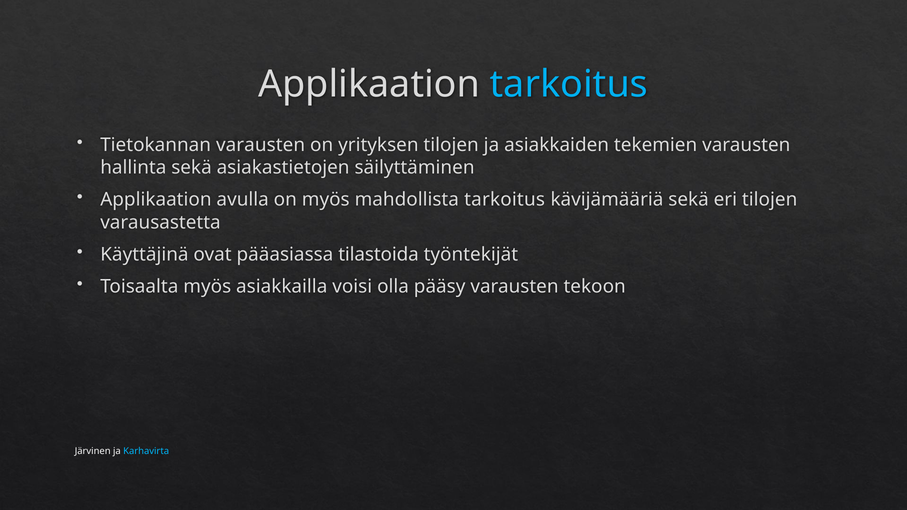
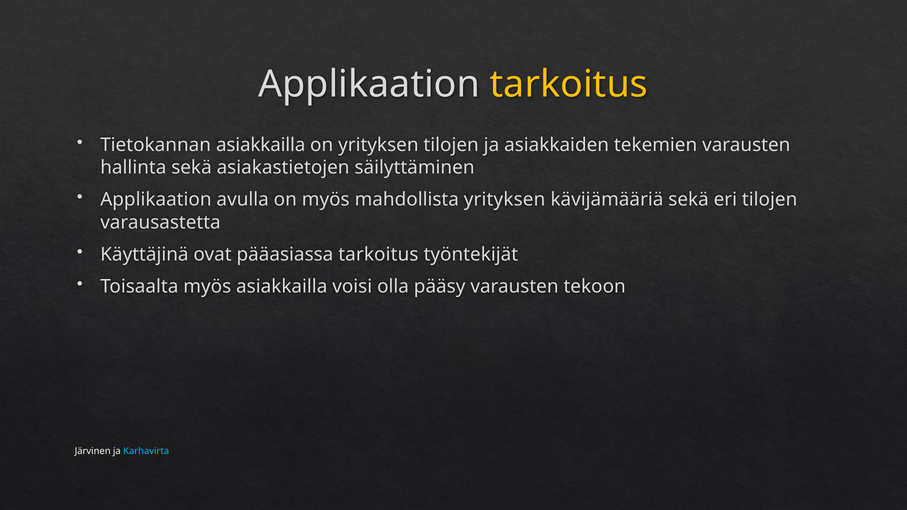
tarkoitus colour: light blue -> yellow (569, 84)
Tietokannan varausten: varausten -> asiakkailla (261, 145)
mahdollista tarkoitus: tarkoitus -> yrityksen (505, 200)
pääasiassa tilastoida: tilastoida -> tarkoitus (378, 255)
